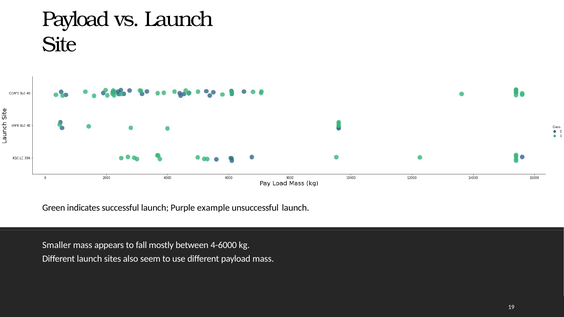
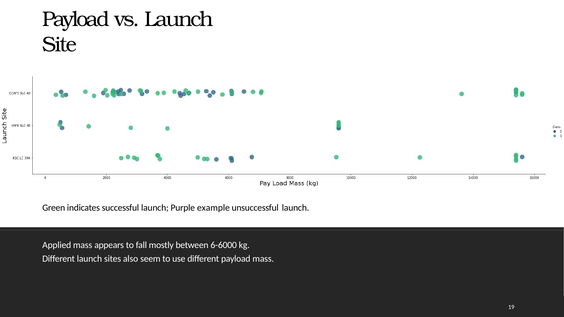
Smaller: Smaller -> Applied (57, 245)
4-6000: 4-6000 -> 6-6000 (224, 245)
